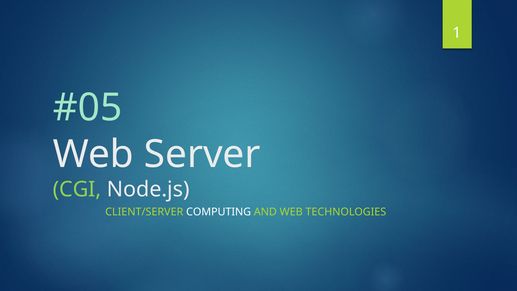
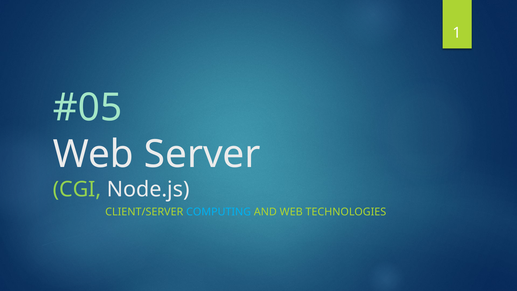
COMPUTING colour: white -> light blue (219, 212)
